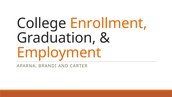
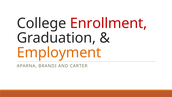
Enrollment colour: orange -> red (108, 23)
